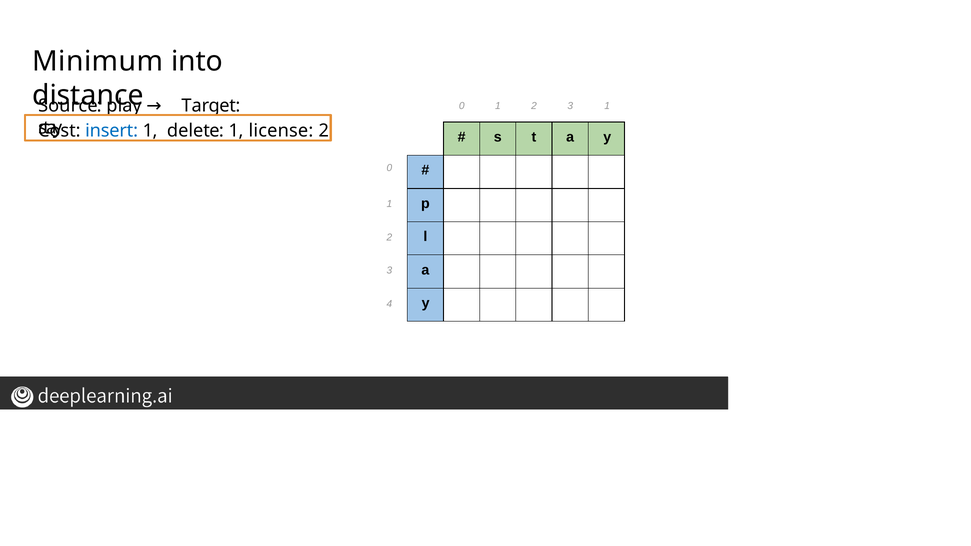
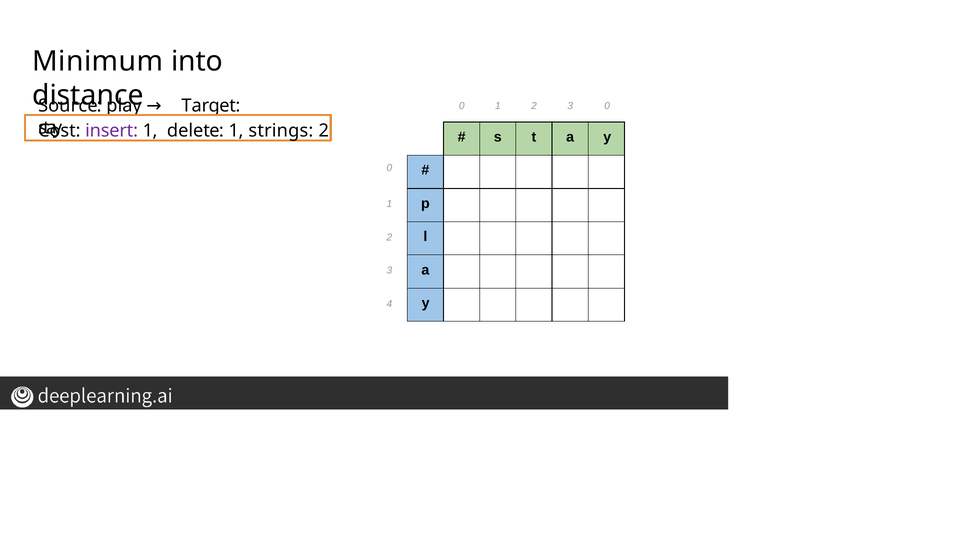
3 1: 1 -> 0 (607, 106)
insert colour: blue -> purple (112, 131)
license: license -> strings (281, 131)
